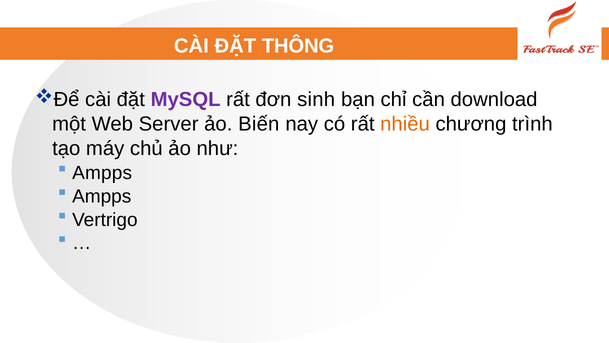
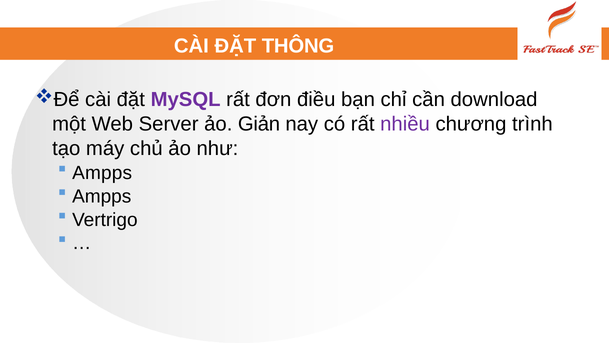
sinh: sinh -> điều (316, 100)
Biến: Biến -> Giản (259, 124)
nhiều colour: orange -> purple (405, 124)
